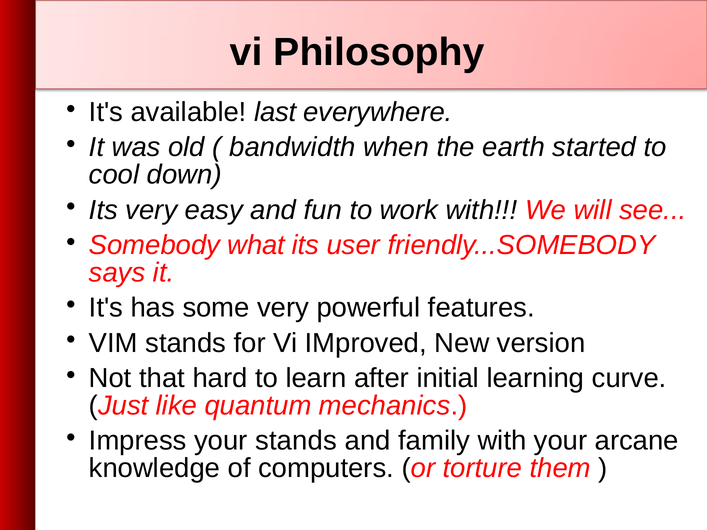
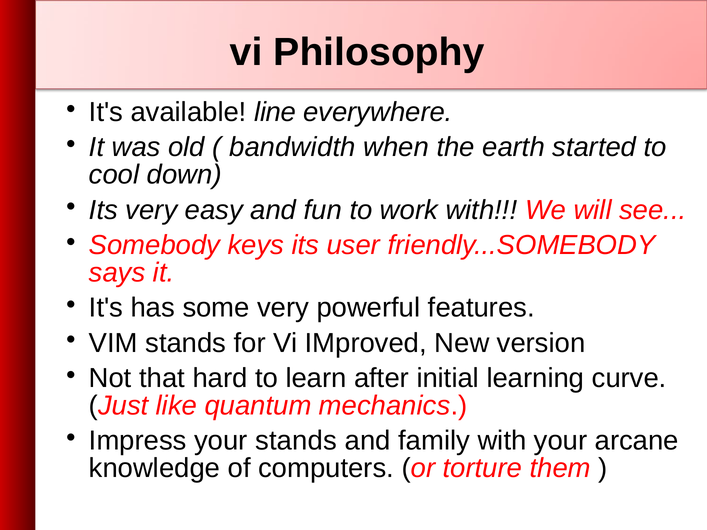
last: last -> line (275, 112)
what: what -> keys (256, 245)
